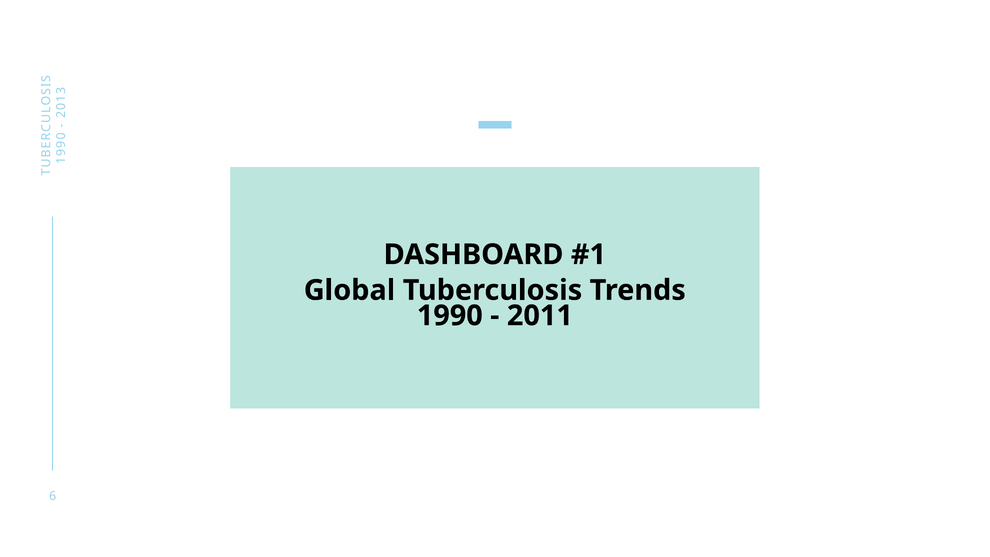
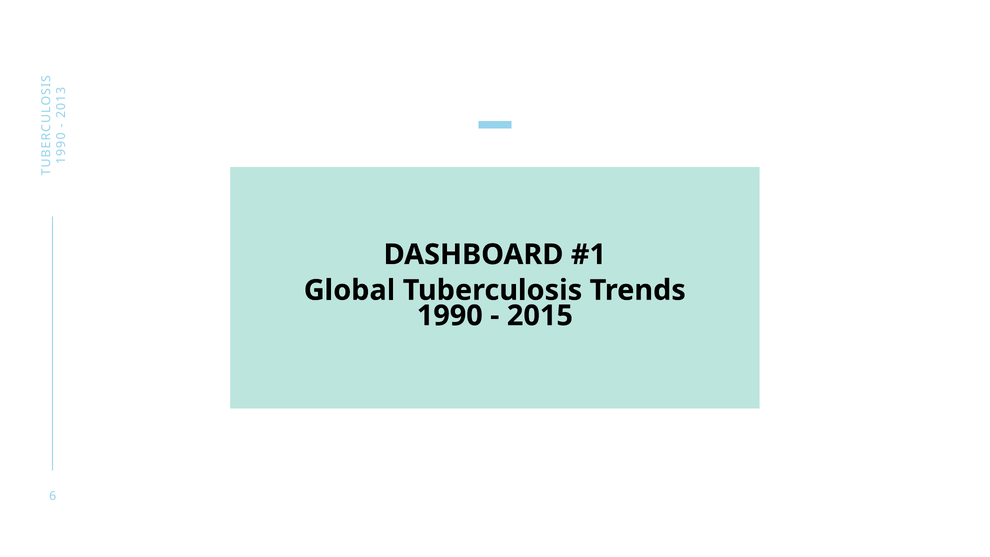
2011: 2011 -> 2015 (540, 316)
